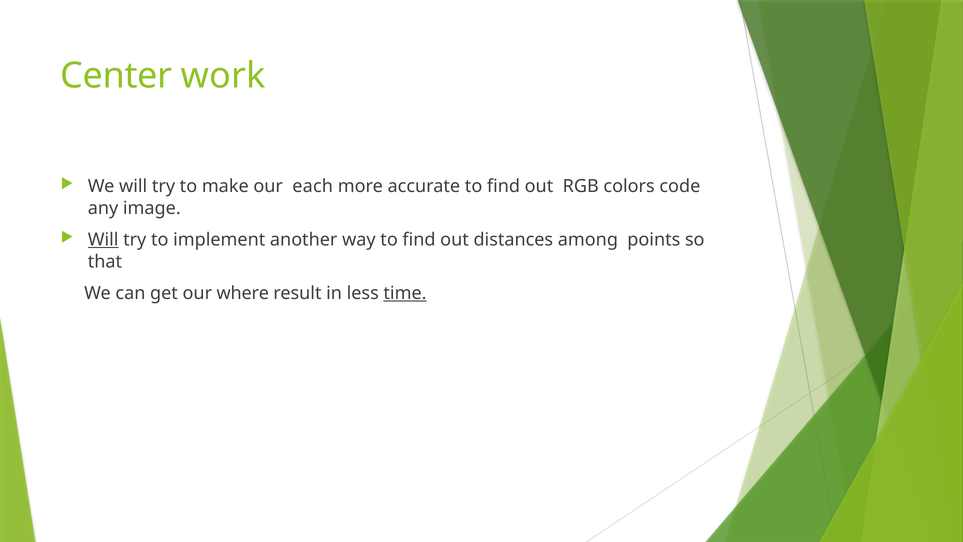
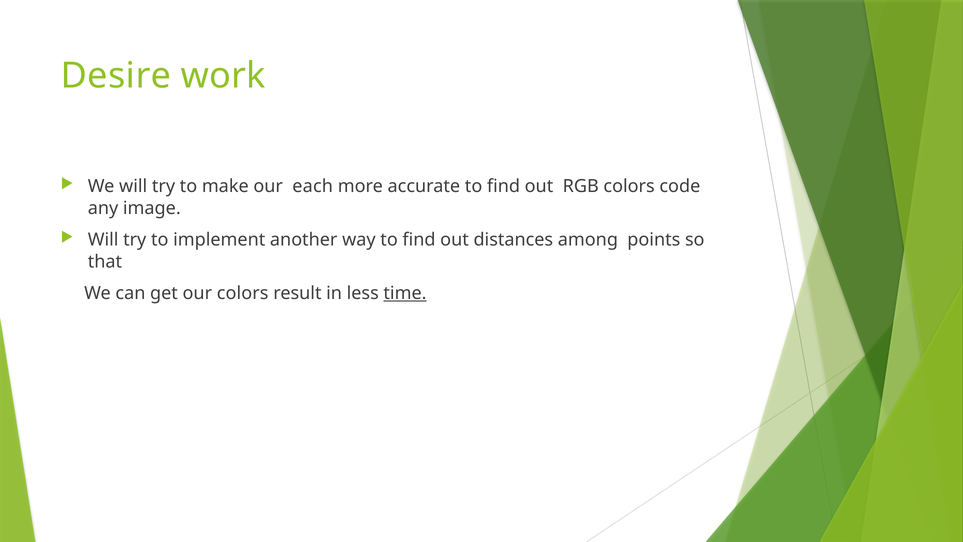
Center: Center -> Desire (116, 76)
Will underline: present -> none (103, 240)
our where: where -> colors (243, 293)
